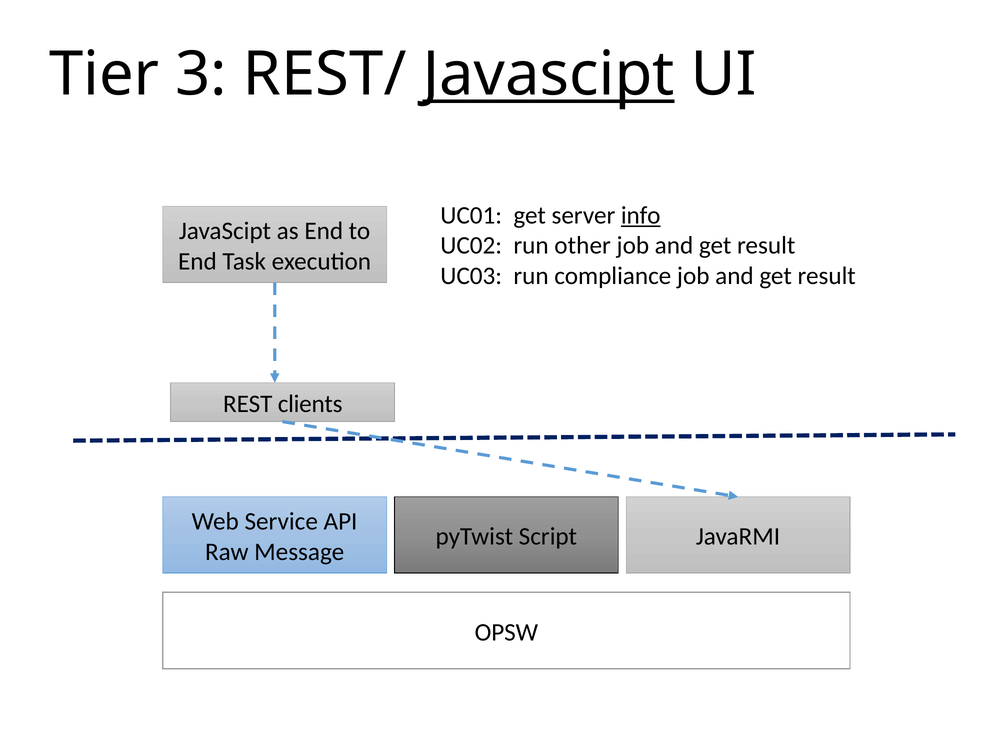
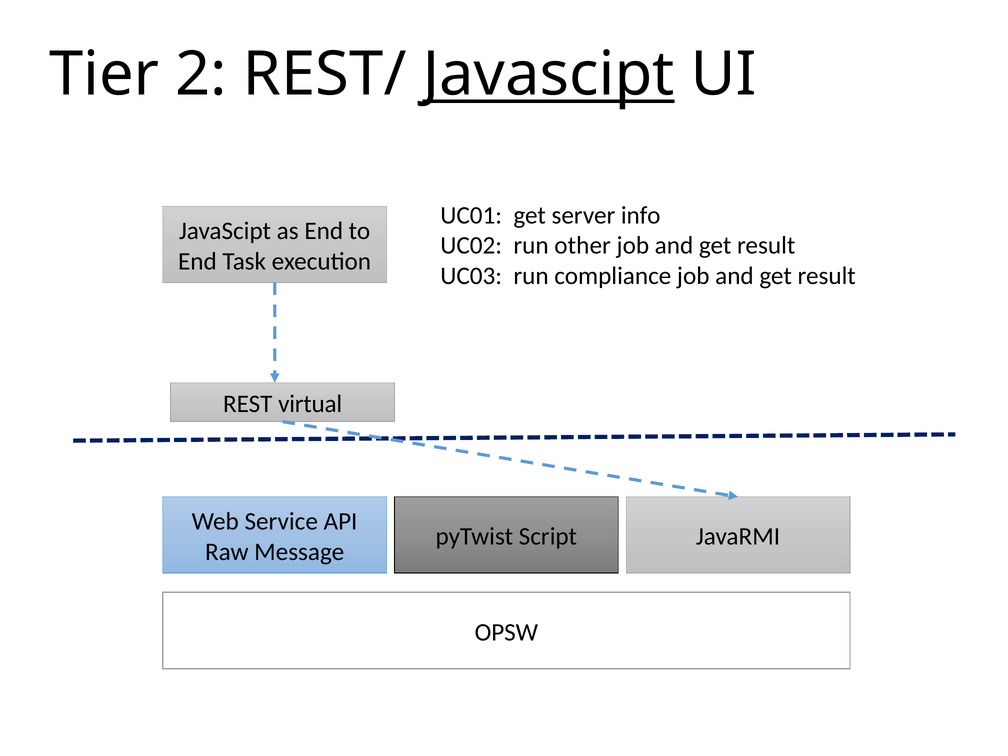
3: 3 -> 2 (201, 75)
info underline: present -> none (641, 215)
clients: clients -> virtual (310, 404)
